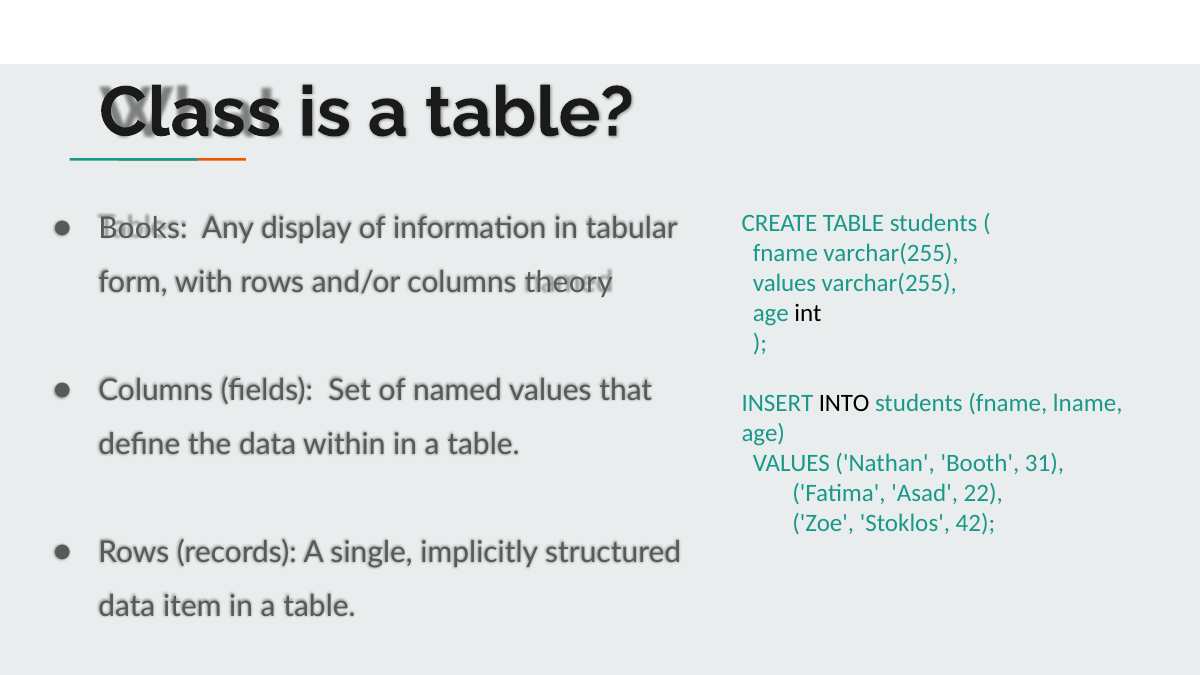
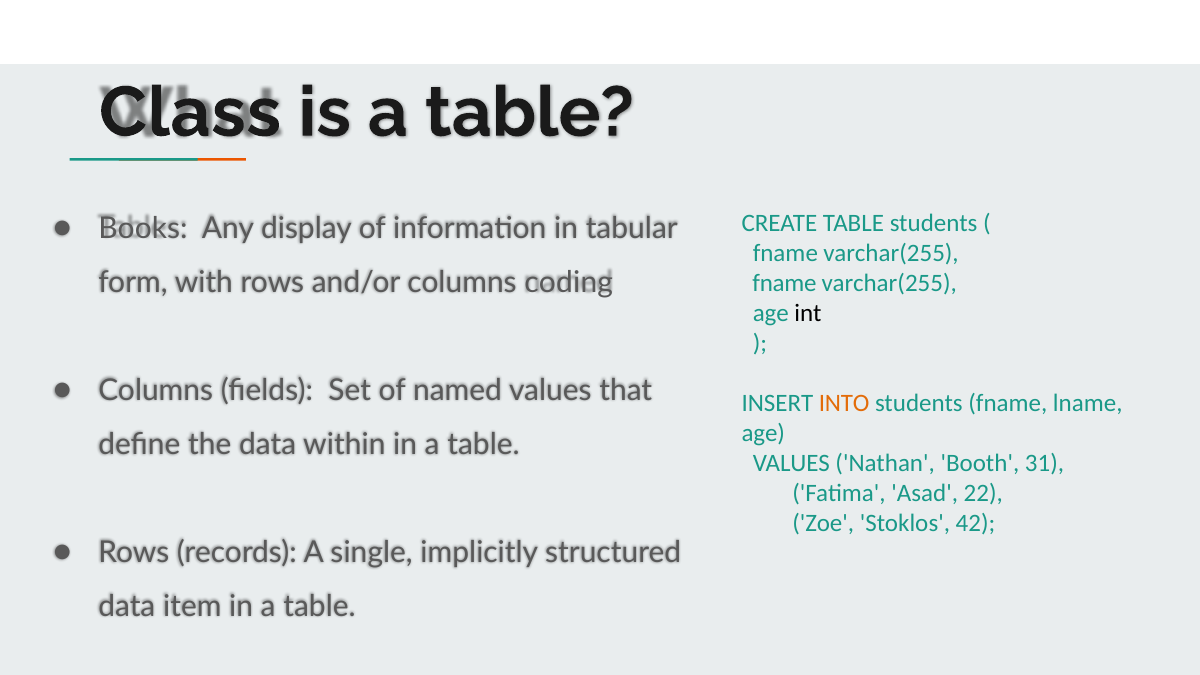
theory: theory -> coding (569, 282)
values: values -> fname (785, 283)
INTO colour: black -> orange (844, 403)
